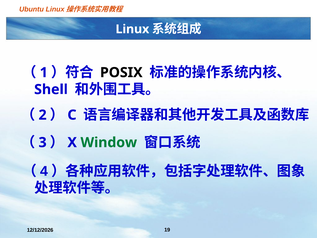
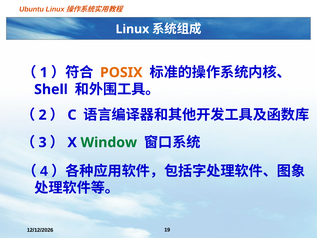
POSIX colour: black -> orange (121, 72)
